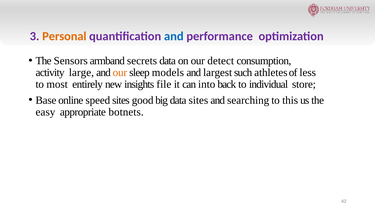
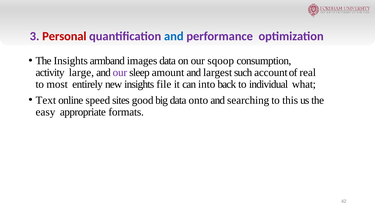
Personal colour: orange -> red (64, 36)
The Sensors: Sensors -> Insights (71, 61)
secrets: secrets -> images (142, 61)
detect: detect -> sqoop (221, 61)
our colour: orange -> purple (120, 73)
models: models -> amount (168, 73)
athletes: athletes -> account (271, 73)
less: less -> real (308, 73)
store: store -> what (304, 84)
Base: Base -> Text (46, 100)
data sites: sites -> onto (198, 100)
botnets: botnets -> formats (126, 112)
